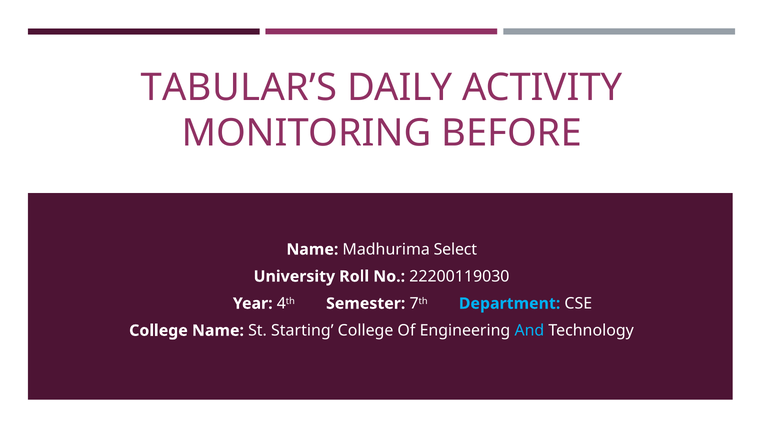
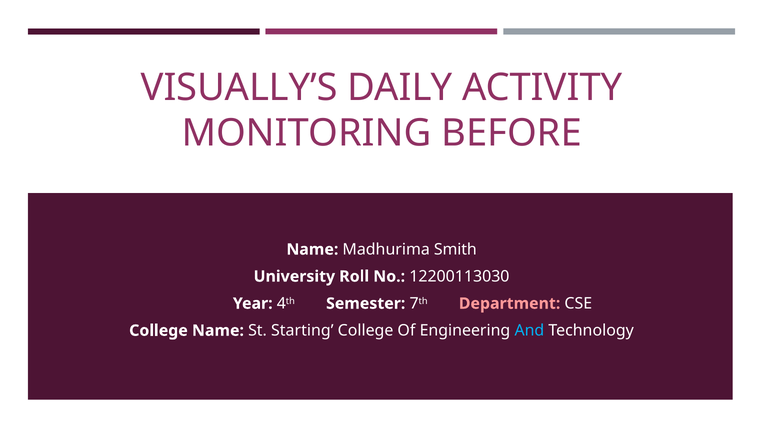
TABULAR’S: TABULAR’S -> VISUALLY’S (239, 87)
Select: Select -> Smith (455, 250)
22200119030: 22200119030 -> 12200113030 (459, 277)
Department colour: light blue -> pink (510, 304)
